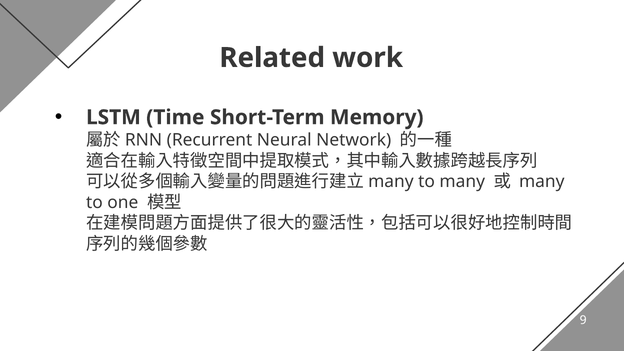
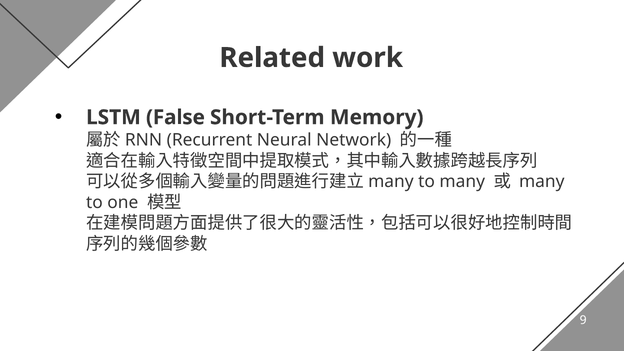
Time: Time -> False (175, 117)
